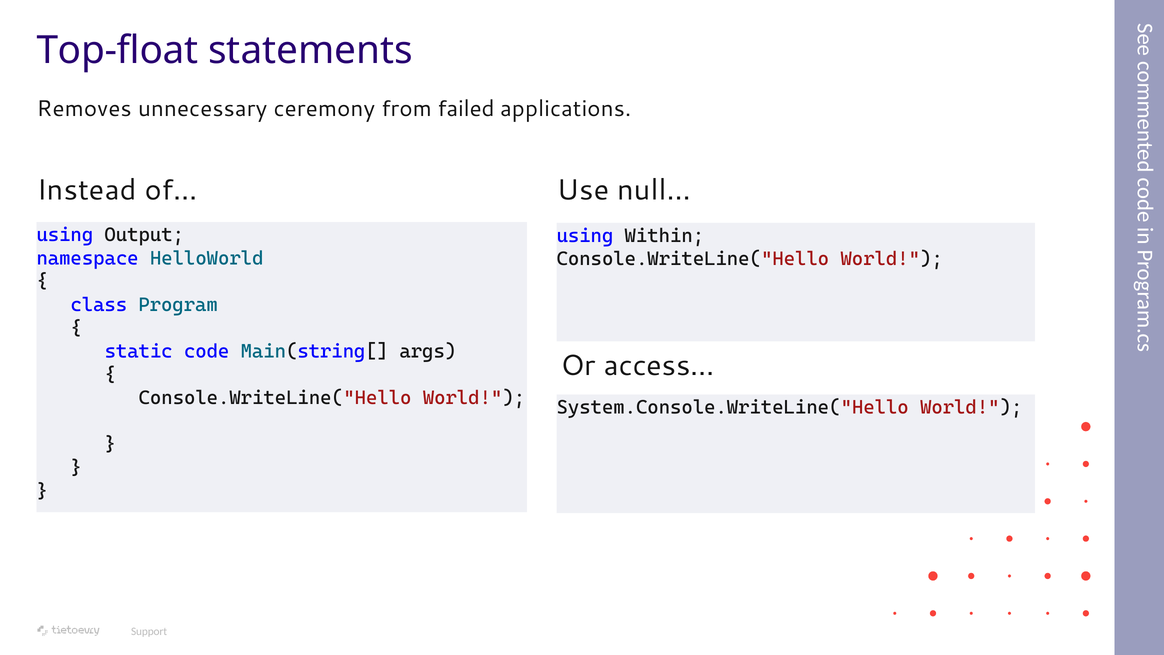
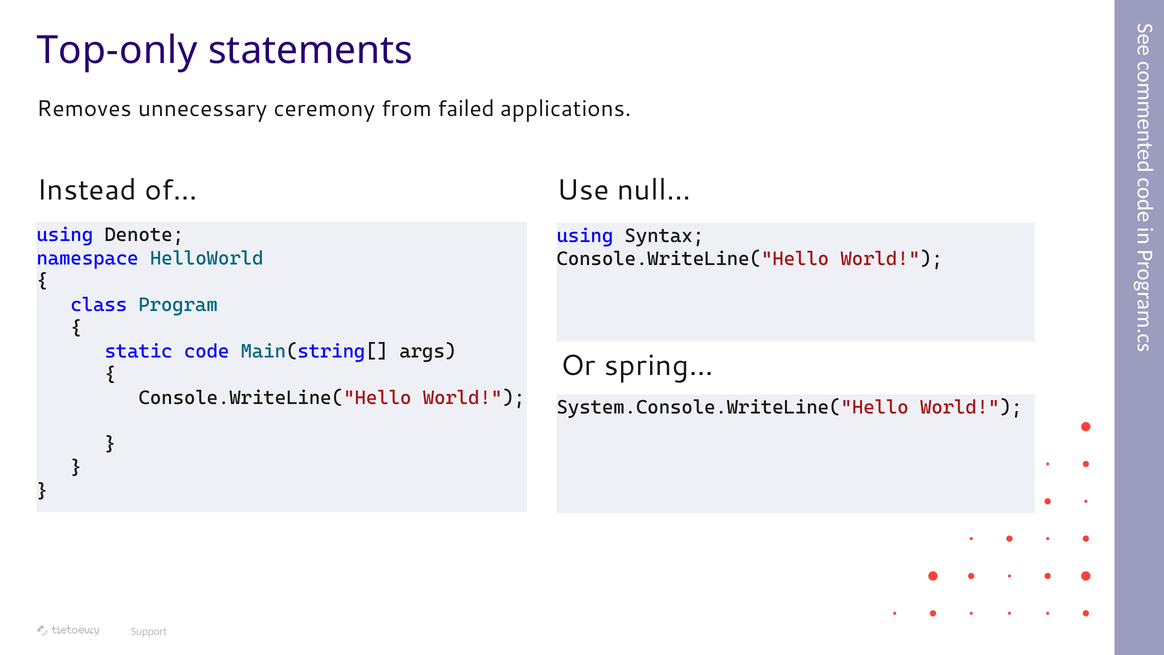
Top-float: Top-float -> Top-only (117, 50)
Output: Output -> Denote (144, 235)
Within: Within -> Syntax (664, 236)
access…: access… -> spring… (659, 366)
